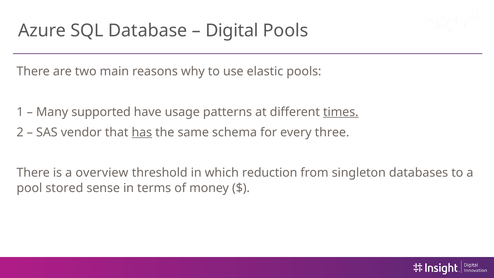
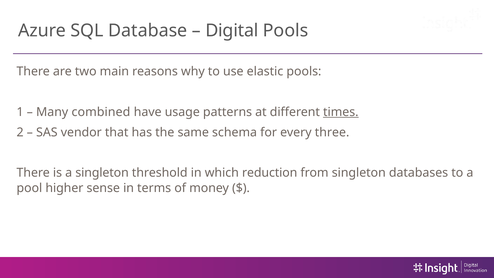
supported: supported -> combined (101, 112)
has underline: present -> none (142, 132)
a overview: overview -> singleton (102, 173)
stored: stored -> higher (64, 188)
